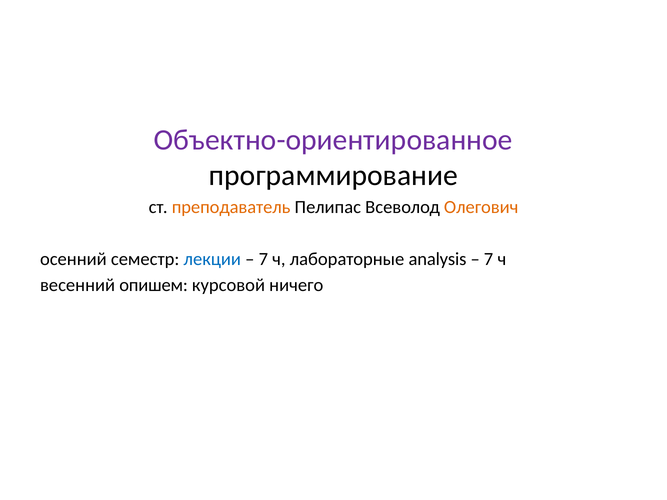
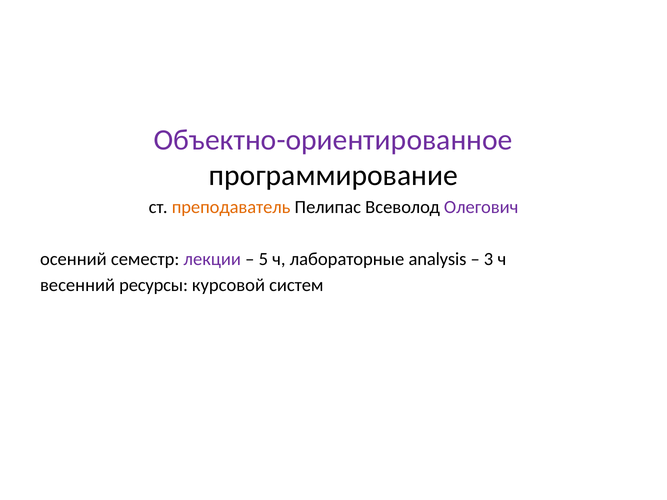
Олегович colour: orange -> purple (481, 207)
лекции colour: blue -> purple (212, 259)
7: 7 -> 5 (263, 259)
7: 7 -> 3 (489, 259)
опишем: опишем -> ресурсы (154, 285)
ничего: ничего -> систем (296, 285)
